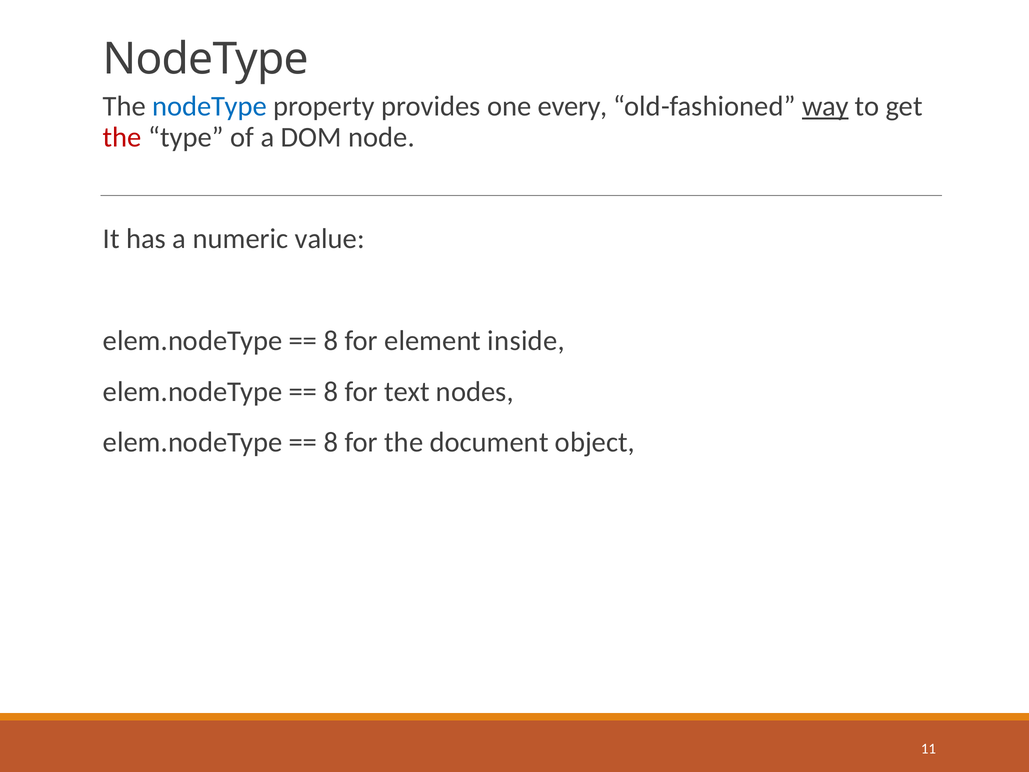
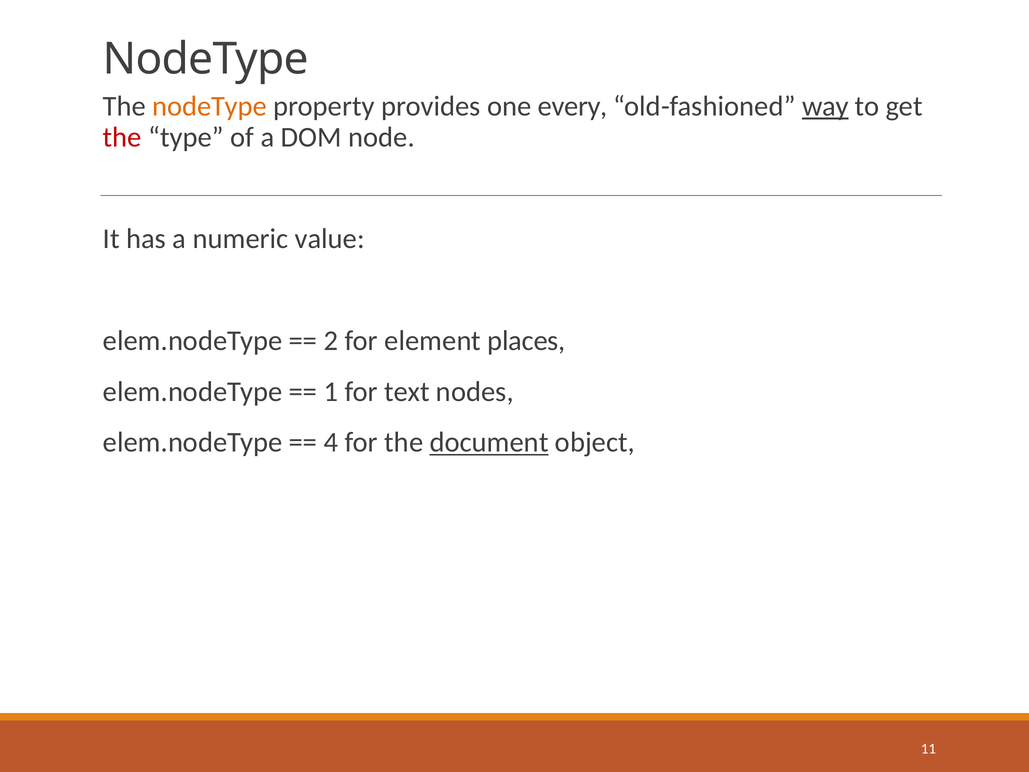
nodeType colour: blue -> orange (210, 106)
8: 8 -> 2 (331, 341)
inside: inside -> places (526, 341)
8: 8 -> 1 (331, 391)
8: 8 -> 4 (331, 442)
document underline: none -> present (489, 442)
